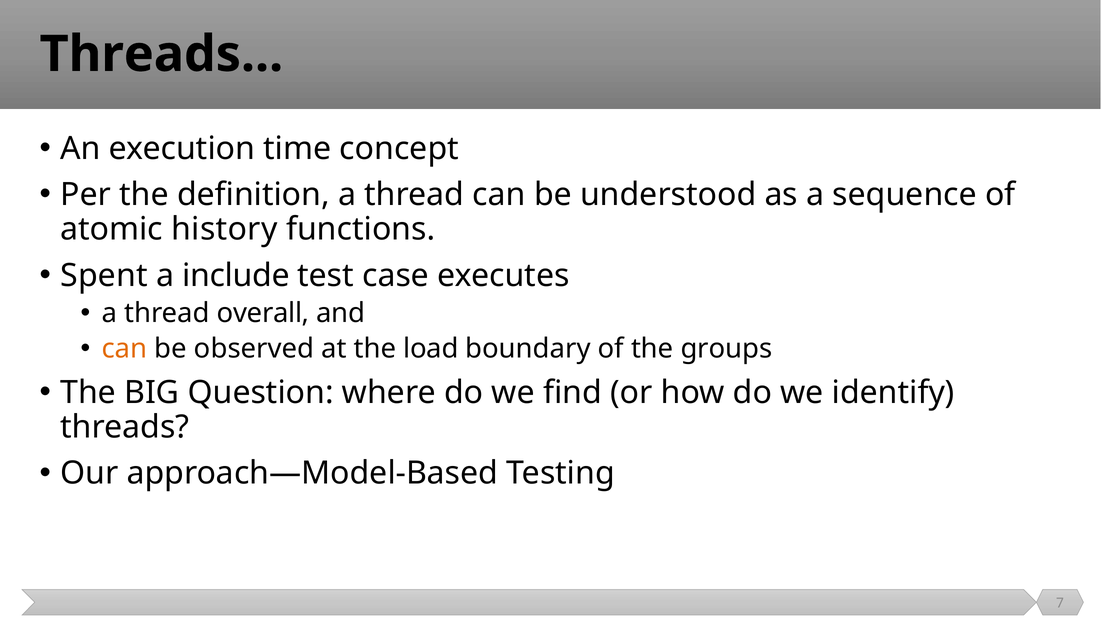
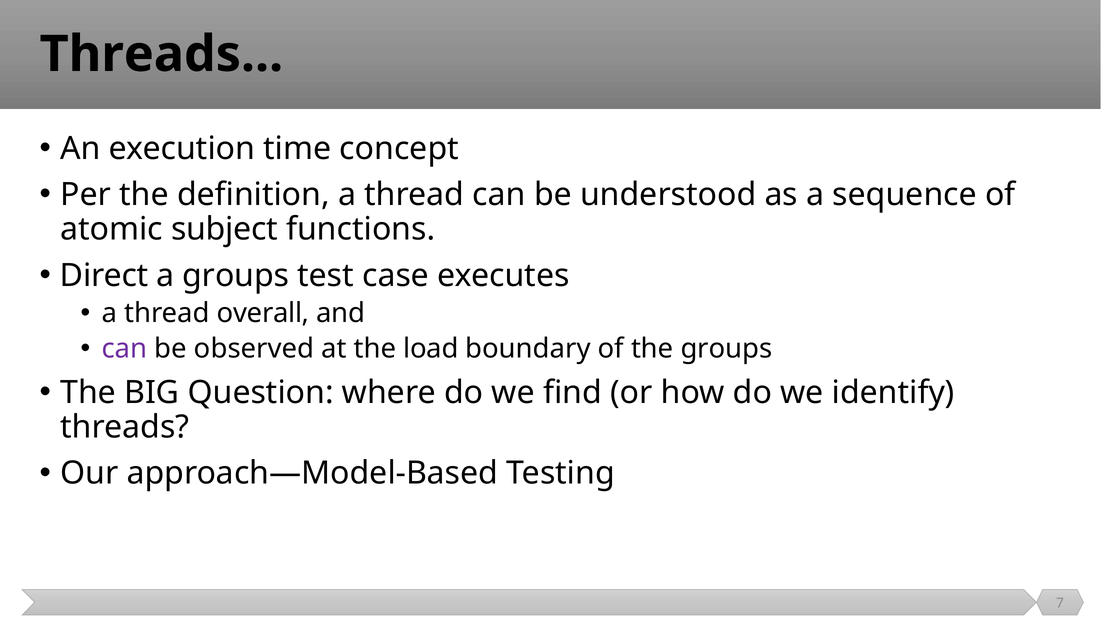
history: history -> subject (225, 229)
Spent: Spent -> Direct (104, 275)
a include: include -> groups (236, 275)
can colour: orange -> purple (124, 348)
